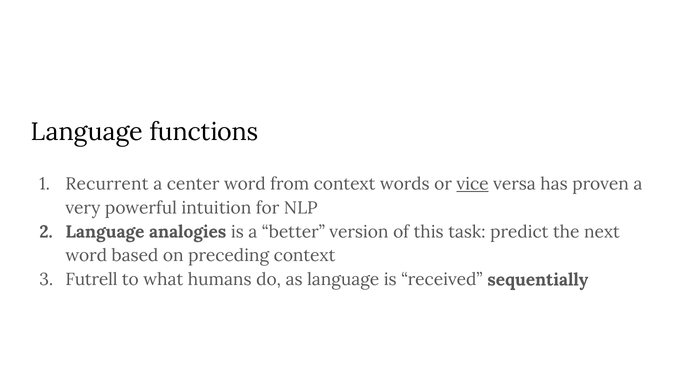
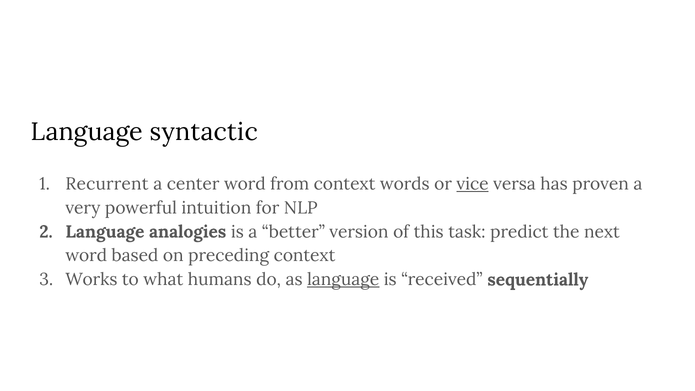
functions: functions -> syntactic (204, 132)
Futrell: Futrell -> Works (91, 280)
language underline: none -> present (343, 280)
